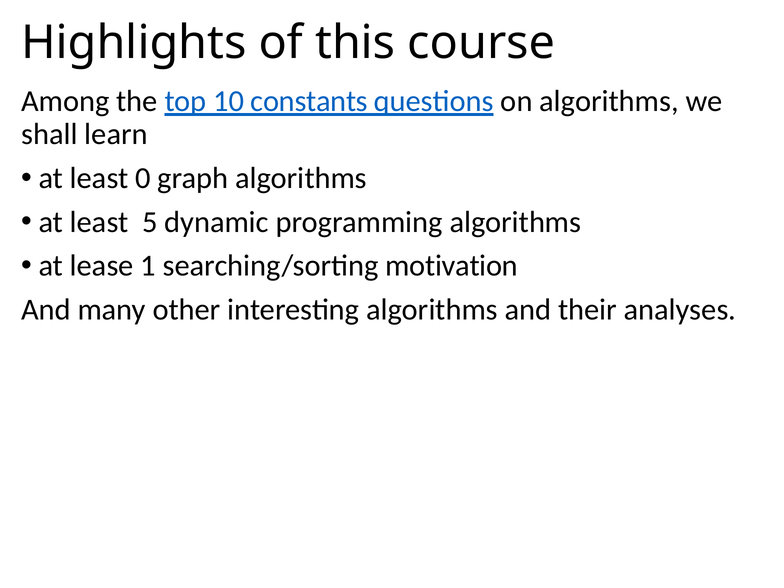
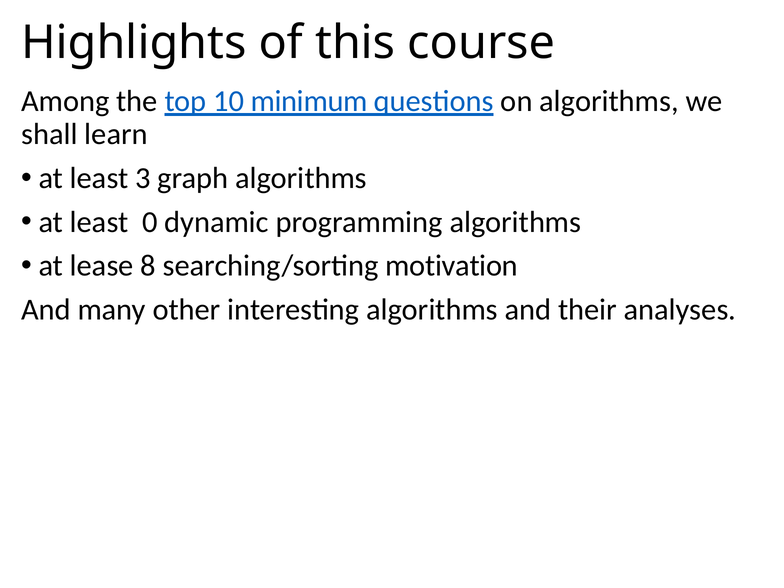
constants: constants -> minimum (309, 101)
0: 0 -> 3 (143, 178)
5: 5 -> 0 (150, 222)
1: 1 -> 8 (148, 266)
